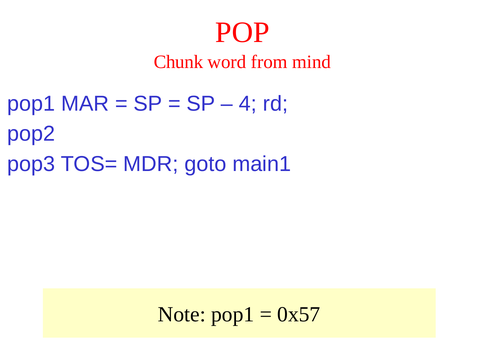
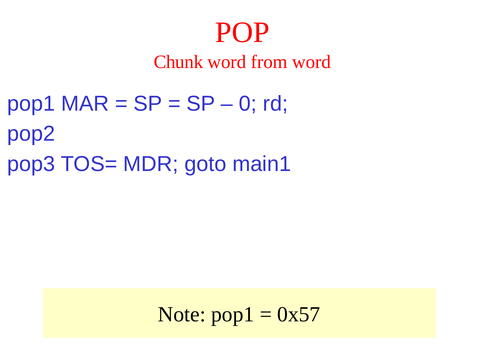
from mind: mind -> word (312, 62)
4: 4 -> 0 (248, 104)
